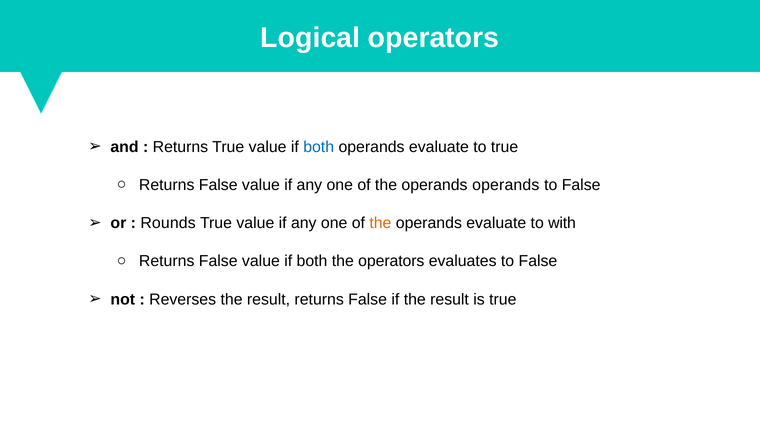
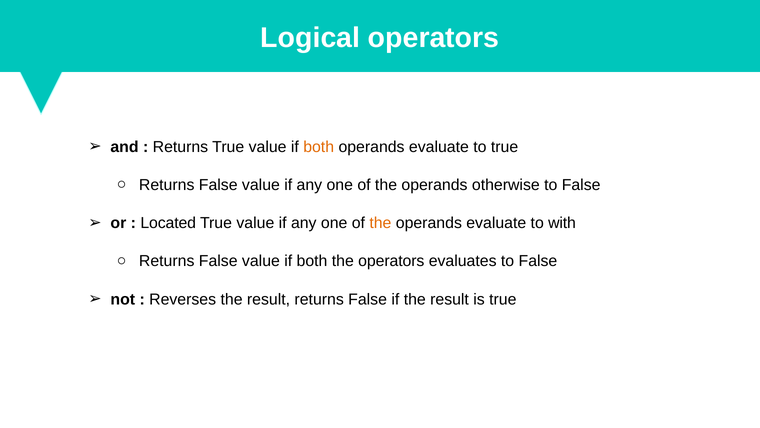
both colour: blue -> orange (319, 147)
operands operands: operands -> otherwise (506, 185)
Rounds: Rounds -> Located (168, 223)
